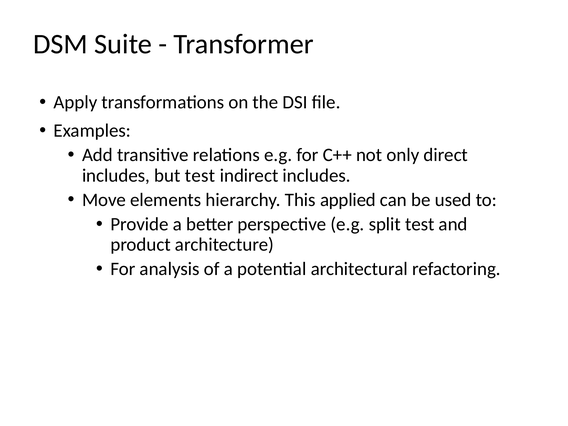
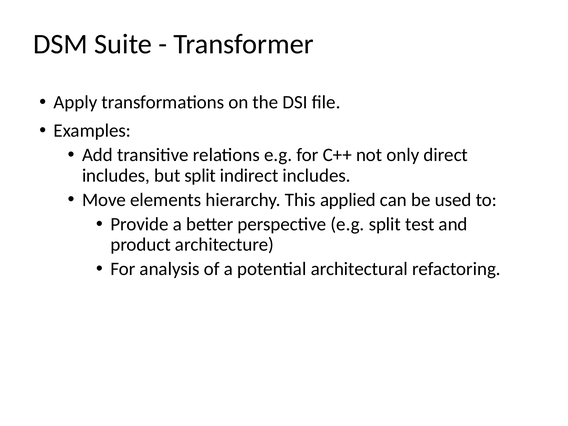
but test: test -> split (200, 175)
